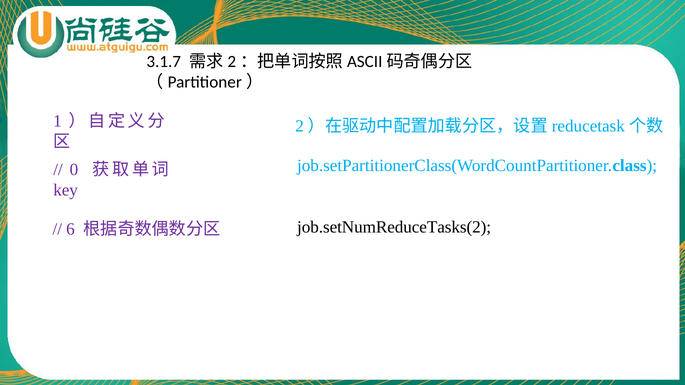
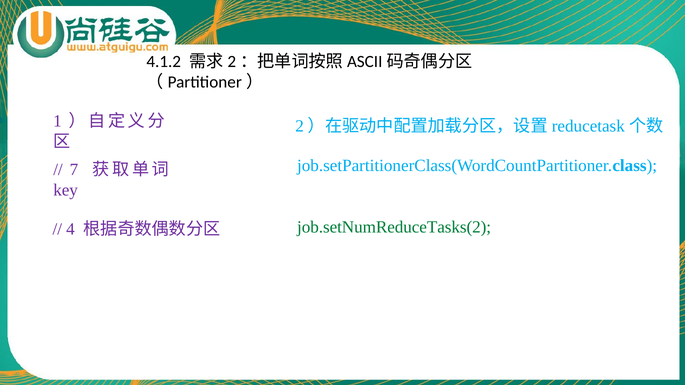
3.1.7: 3.1.7 -> 4.1.2 (164, 62)
0: 0 -> 7 (74, 170)
job.setNumReduceTasks(2 colour: black -> green (394, 227)
6: 6 -> 4 (71, 229)
